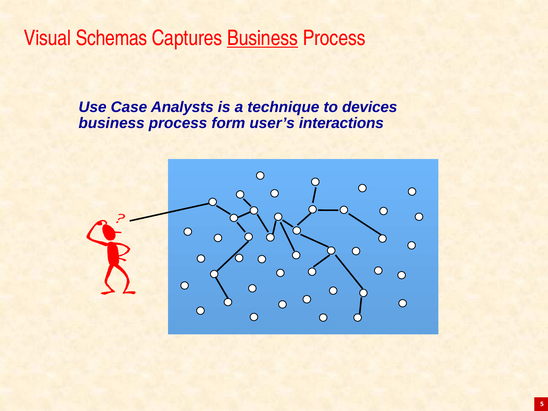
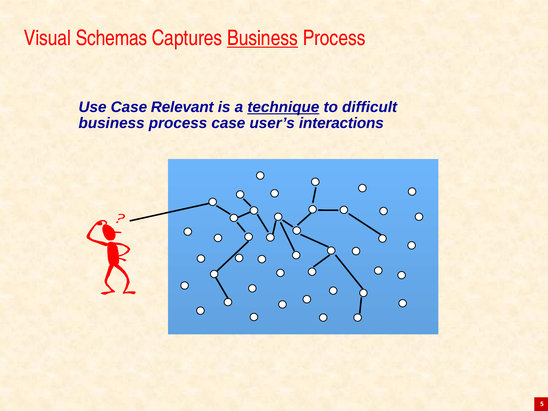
Analysts: Analysts -> Relevant (182, 107)
technique underline: none -> present (283, 107)
devices: devices -> difficult (370, 107)
process form: form -> case (228, 123)
